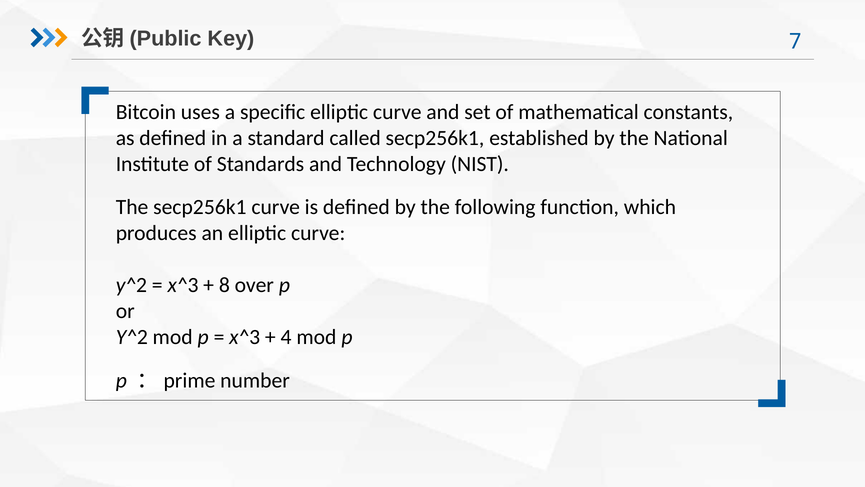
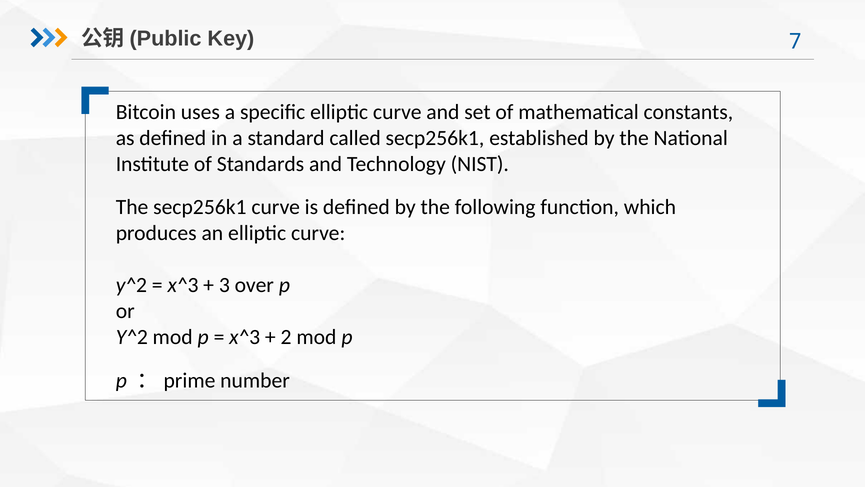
8: 8 -> 3 (224, 285)
4: 4 -> 2 (286, 337)
